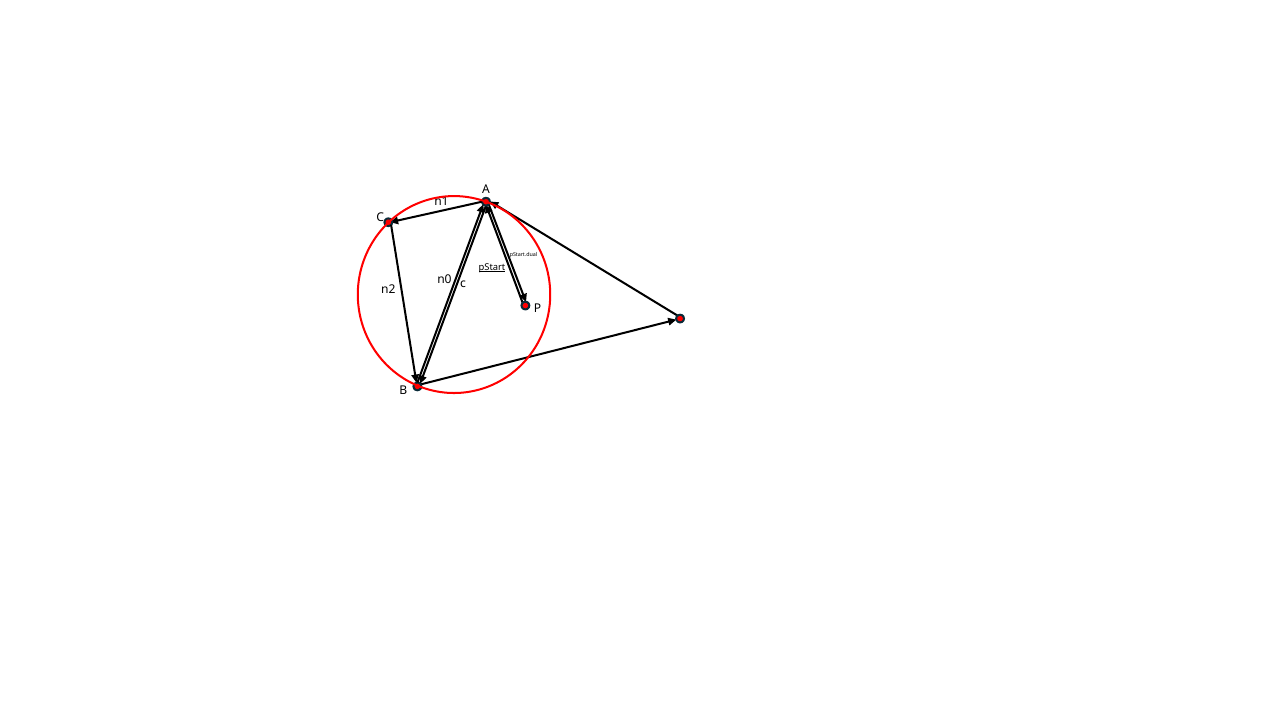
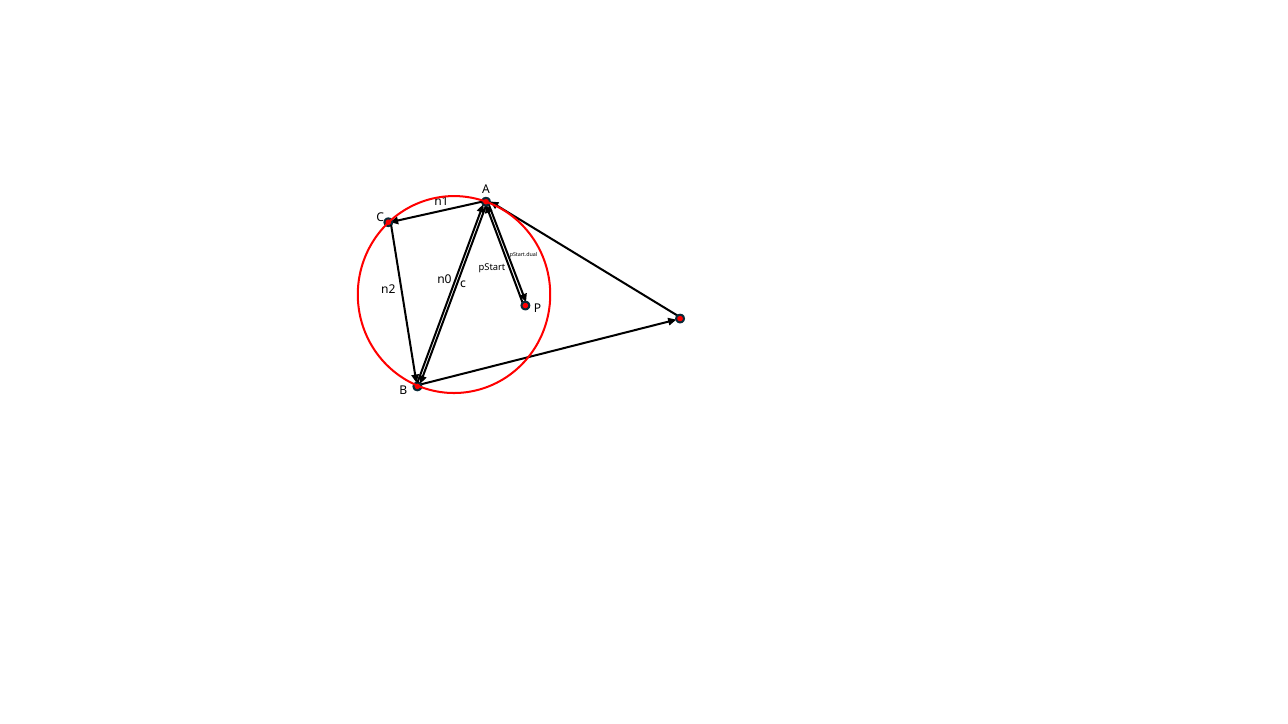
pStart underline: present -> none (492, 267)
